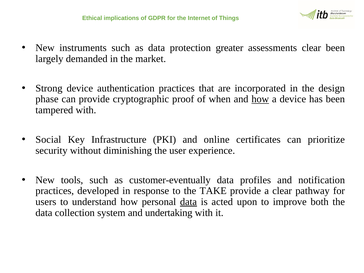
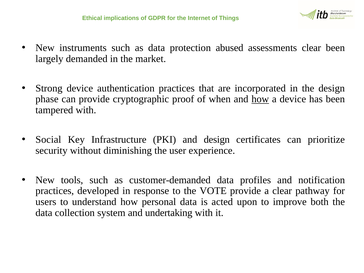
greater: greater -> abused (230, 48)
and online: online -> design (217, 140)
customer-eventually: customer-eventually -> customer-demanded (170, 180)
TAKE: TAKE -> VOTE (213, 191)
data underline: present -> none (188, 202)
